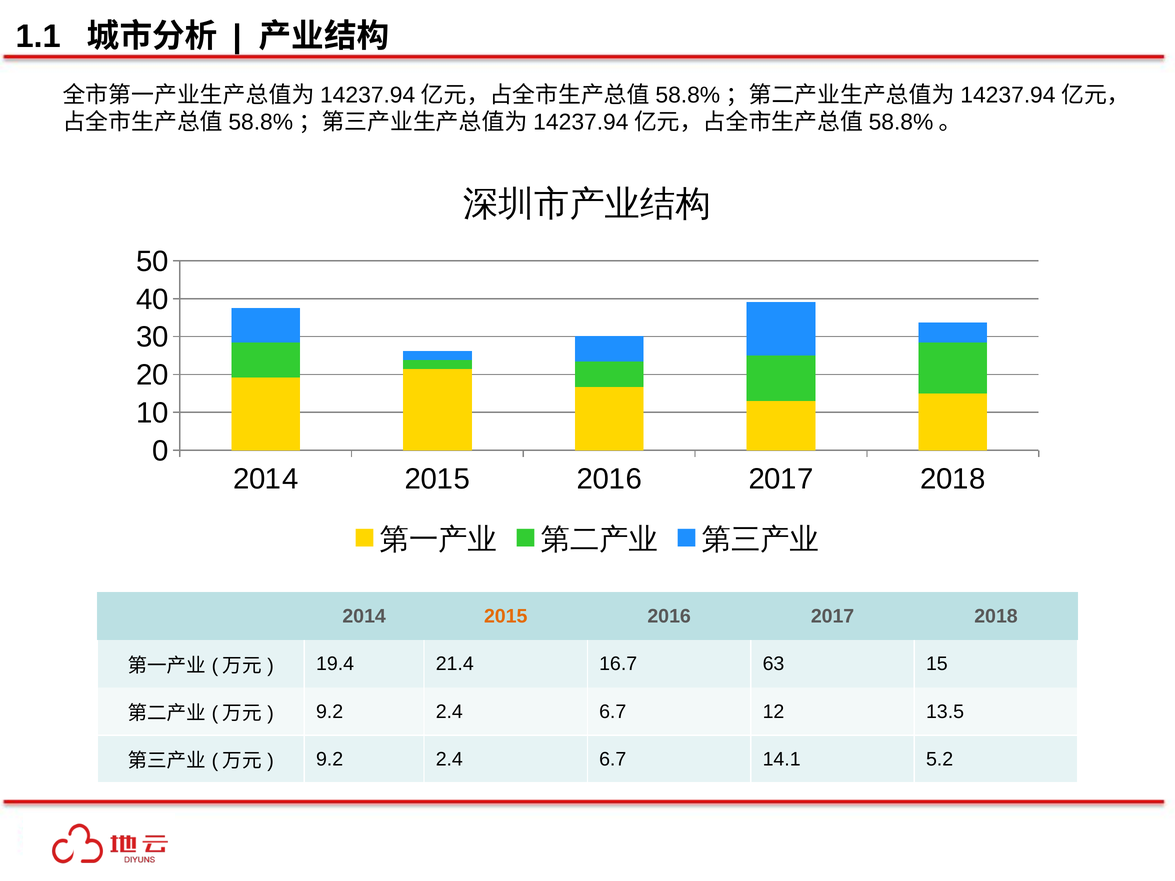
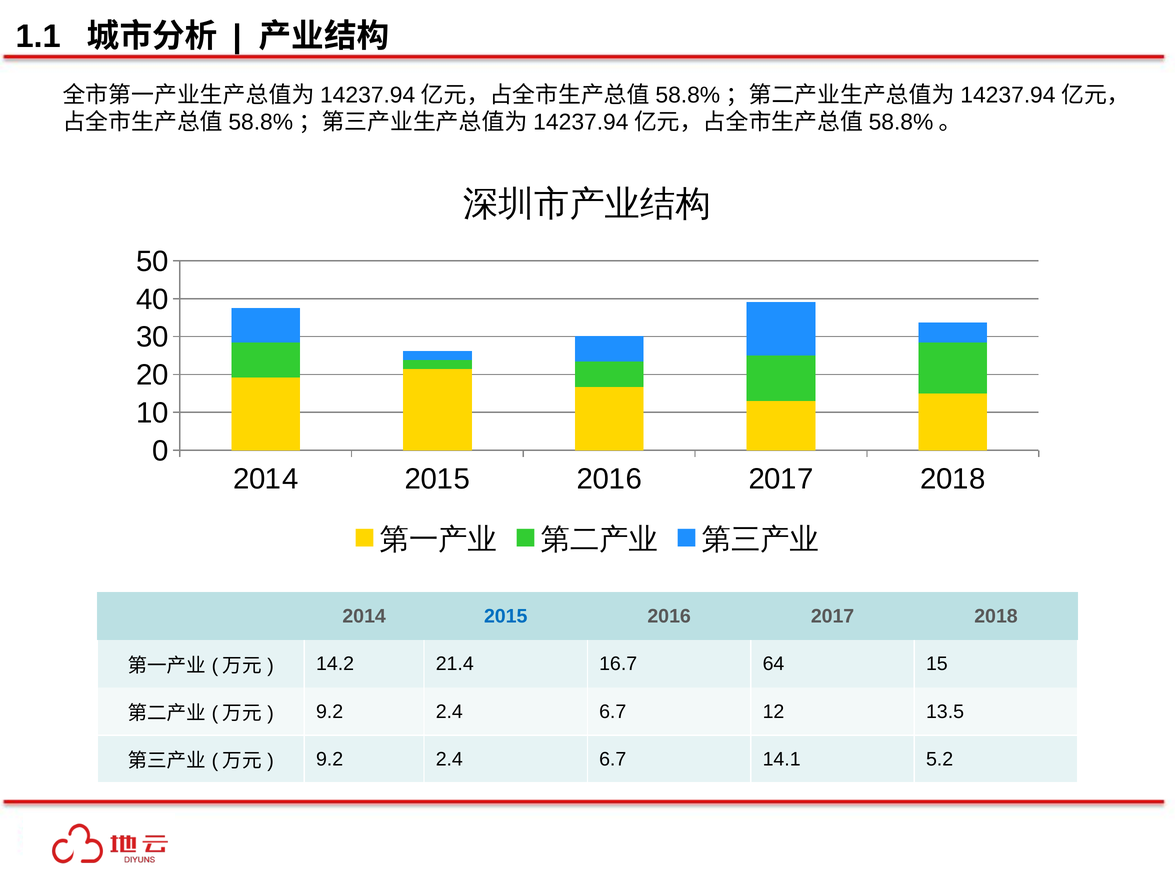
2015 colour: orange -> blue (506, 617)
19.4: 19.4 -> 14.2 (335, 664)
63: 63 -> 64 (773, 664)
